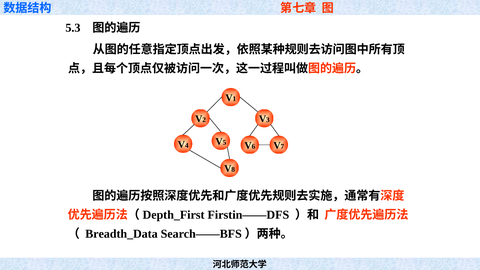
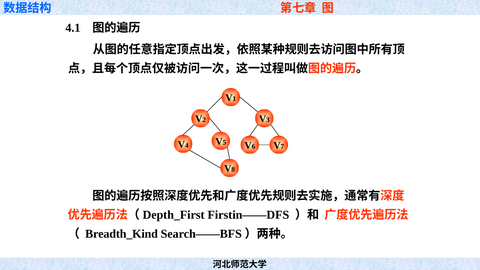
5.3: 5.3 -> 4.1 (73, 28)
Breadth_Data: Breadth_Data -> Breadth_Kind (122, 234)
